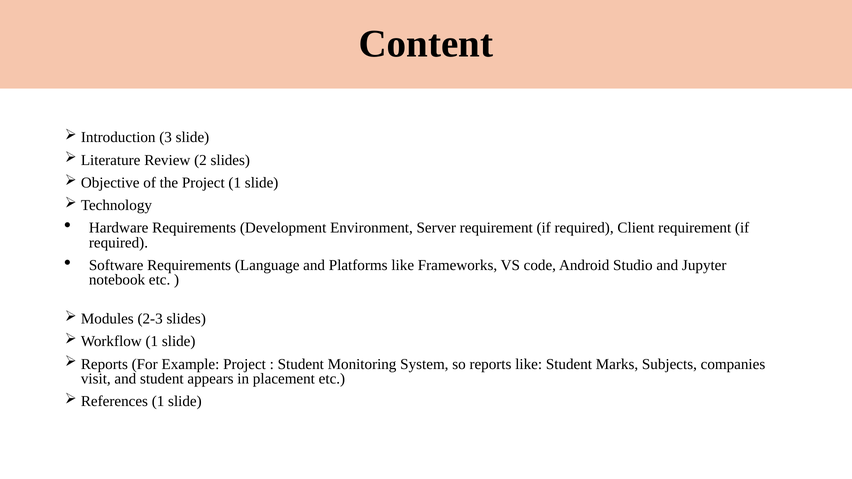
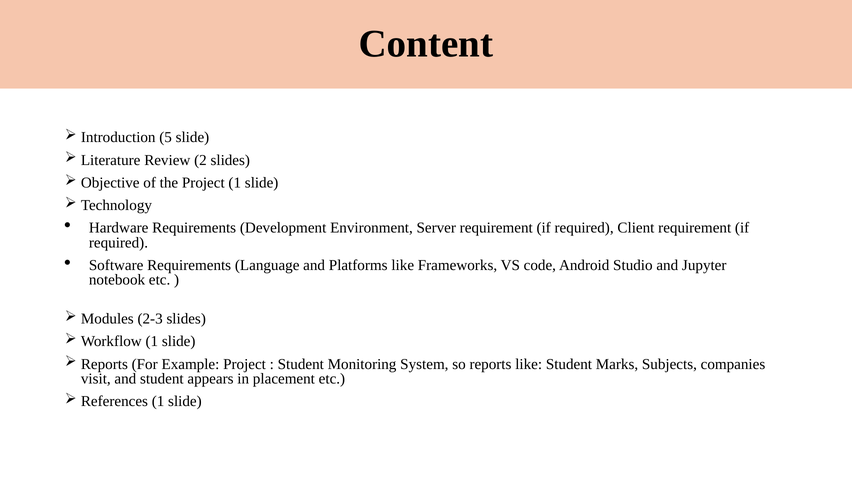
3: 3 -> 5 (166, 138)
